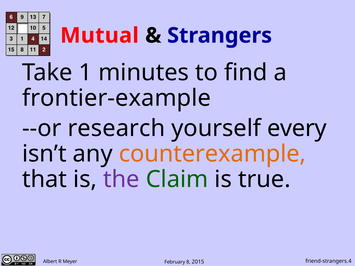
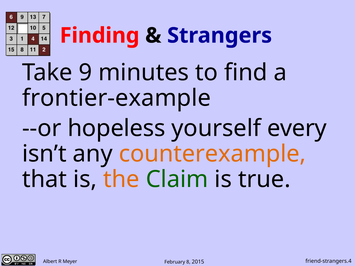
Mutual: Mutual -> Finding (100, 36)
1: 1 -> 9 (85, 73)
research: research -> hopeless (116, 128)
the colour: purple -> orange (121, 180)
